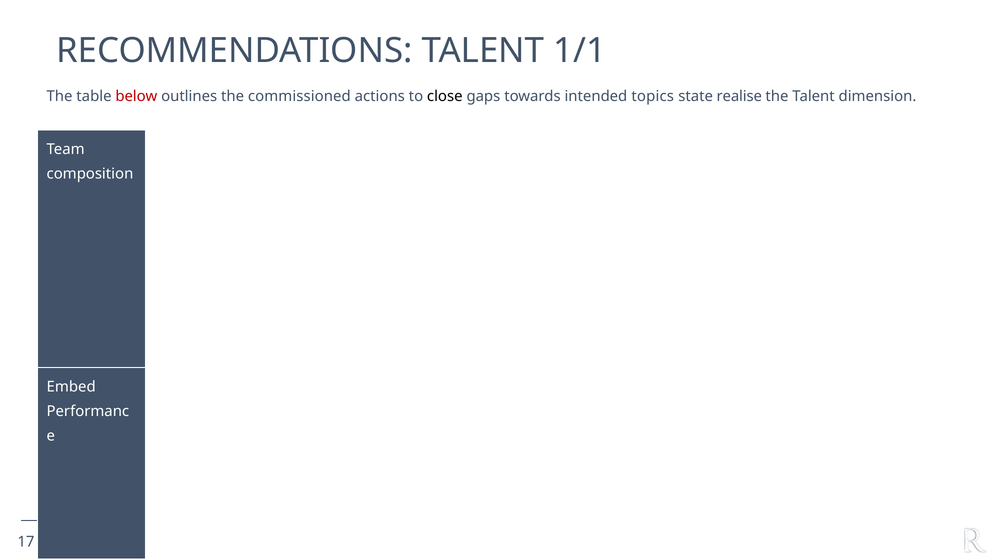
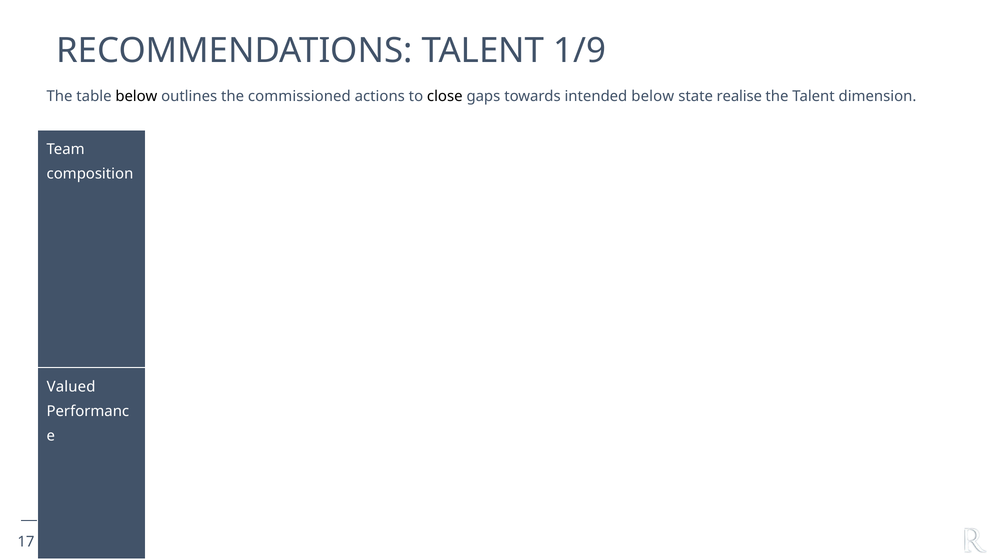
1/1: 1/1 -> 1/9 (580, 51)
below colour: red -> black (136, 96)
intended topics: topics -> below (653, 96)
Embed: Embed -> Valued (71, 387)
